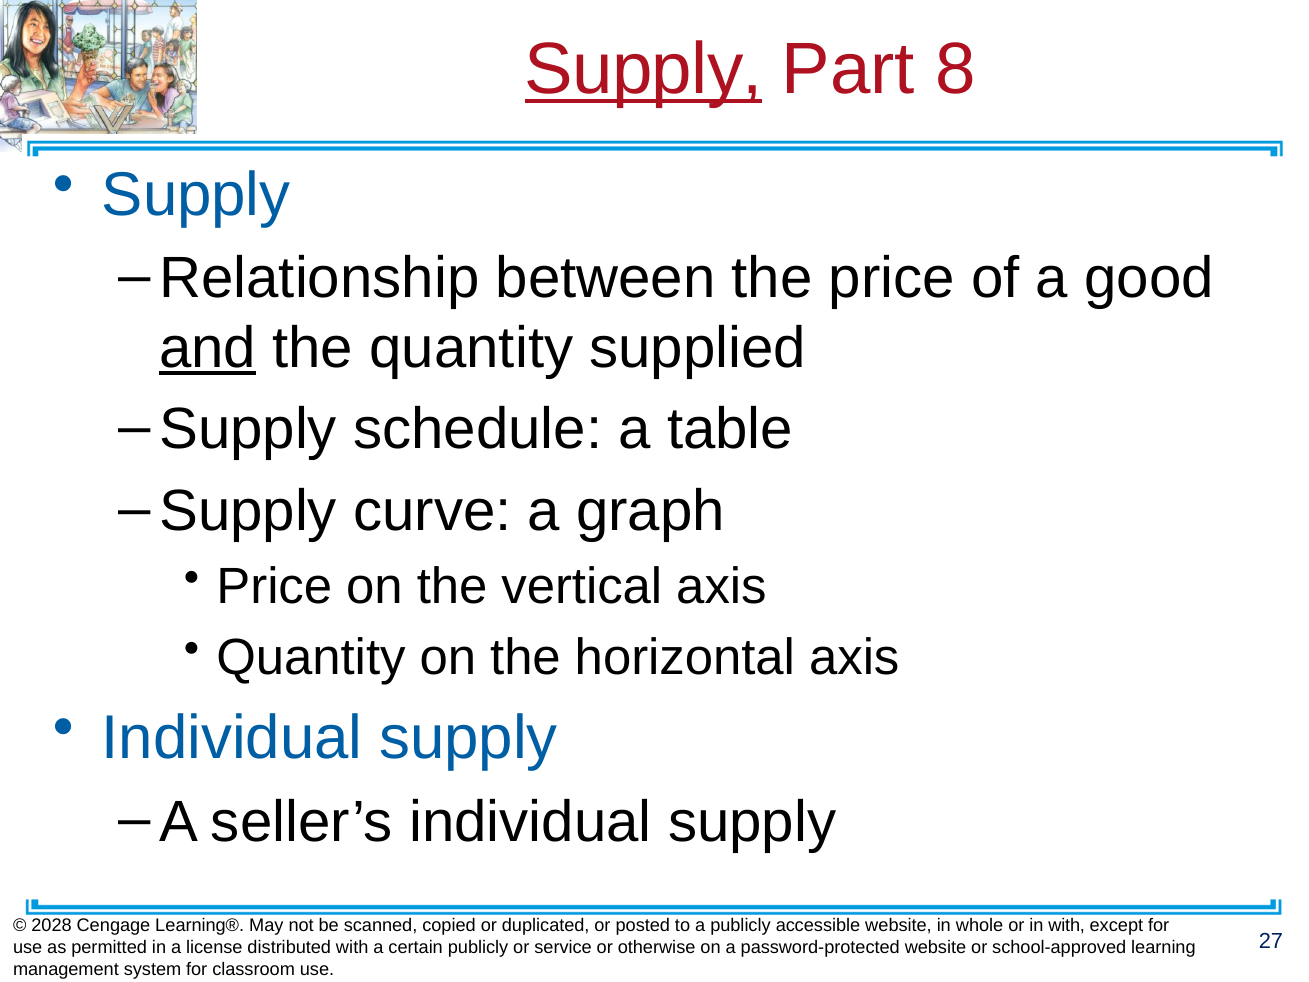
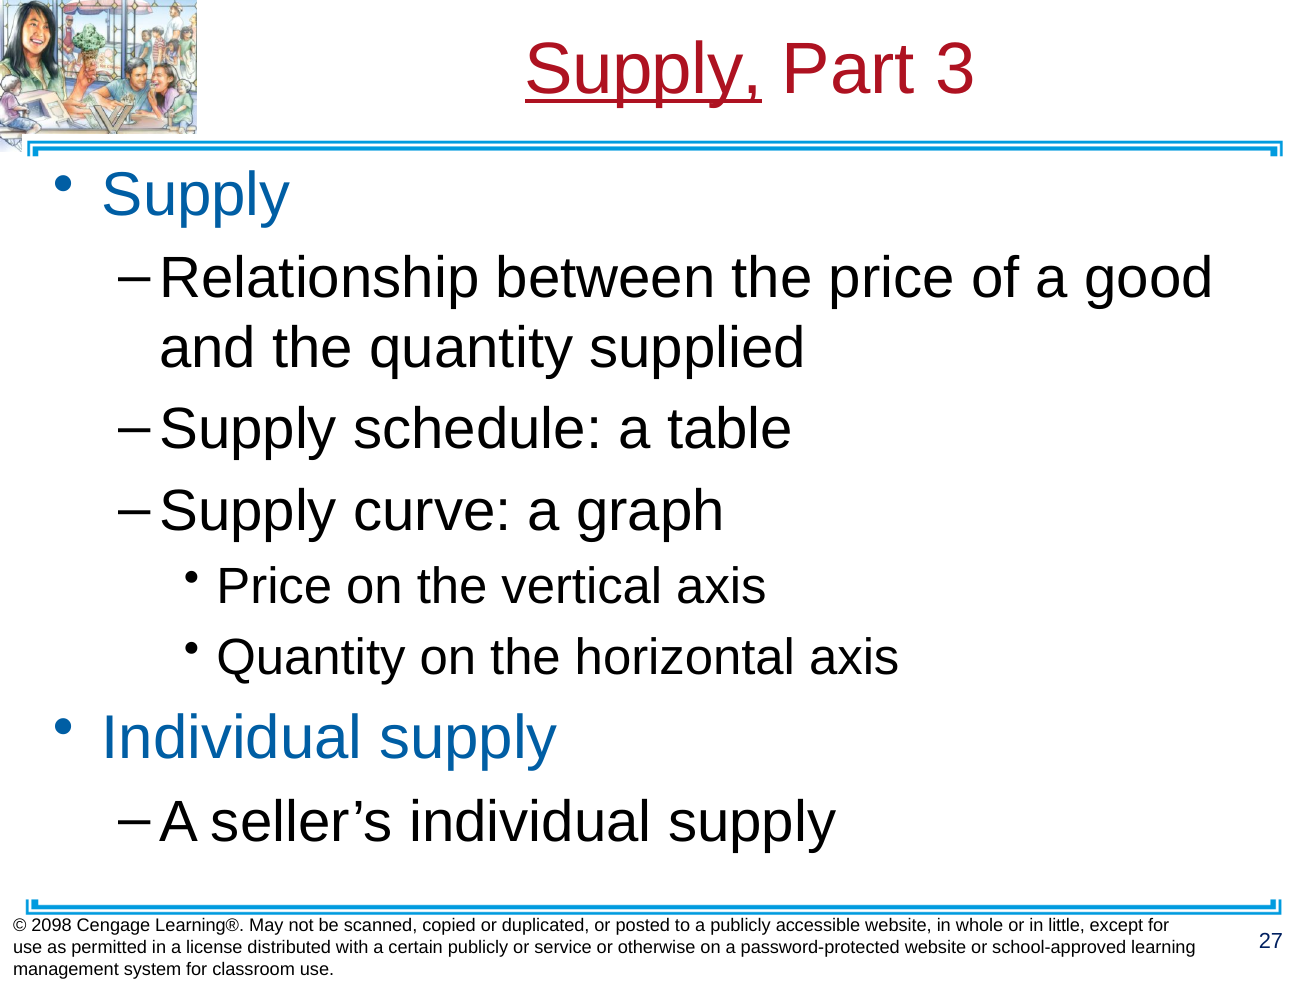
8: 8 -> 3 (955, 70)
and underline: present -> none (208, 348)
2028: 2028 -> 2098 (52, 925)
in with: with -> little (1067, 925)
